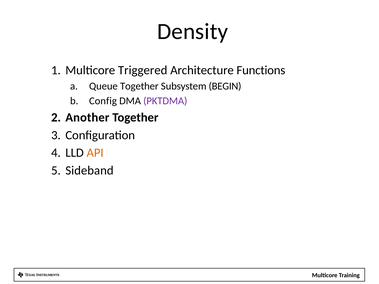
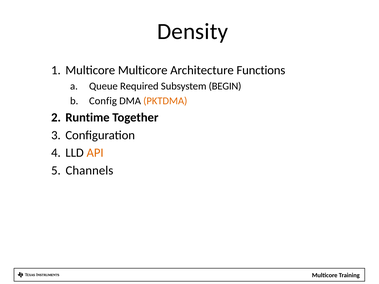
Multicore Triggered: Triggered -> Multicore (143, 70)
Queue Together: Together -> Required (139, 86)
PKTDMA colour: purple -> orange (165, 101)
Another: Another -> Runtime (87, 118)
Sideband: Sideband -> Channels (89, 171)
